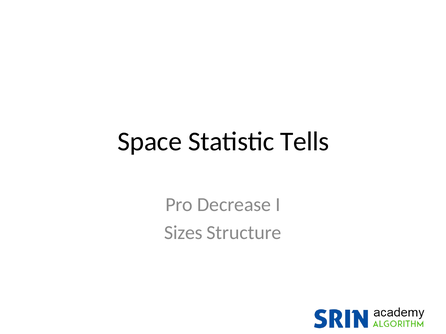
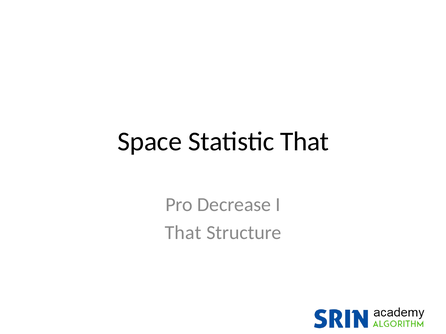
Statistic Tells: Tells -> That (305, 142)
Sizes: Sizes -> That (183, 233)
